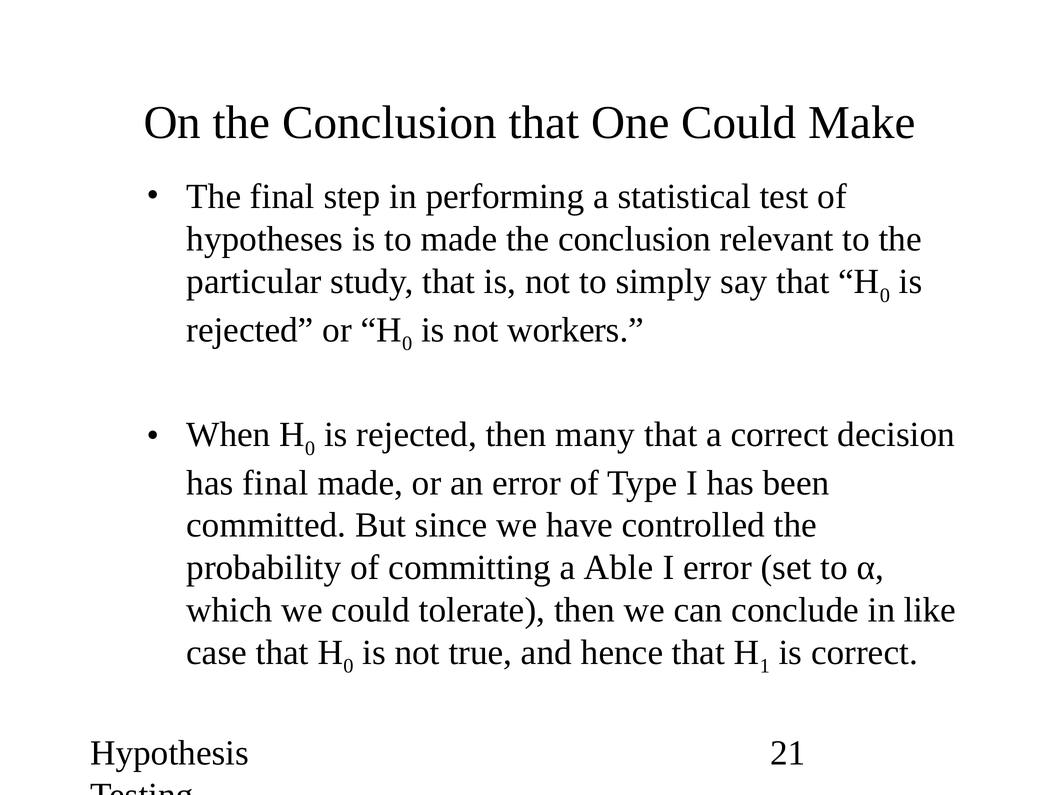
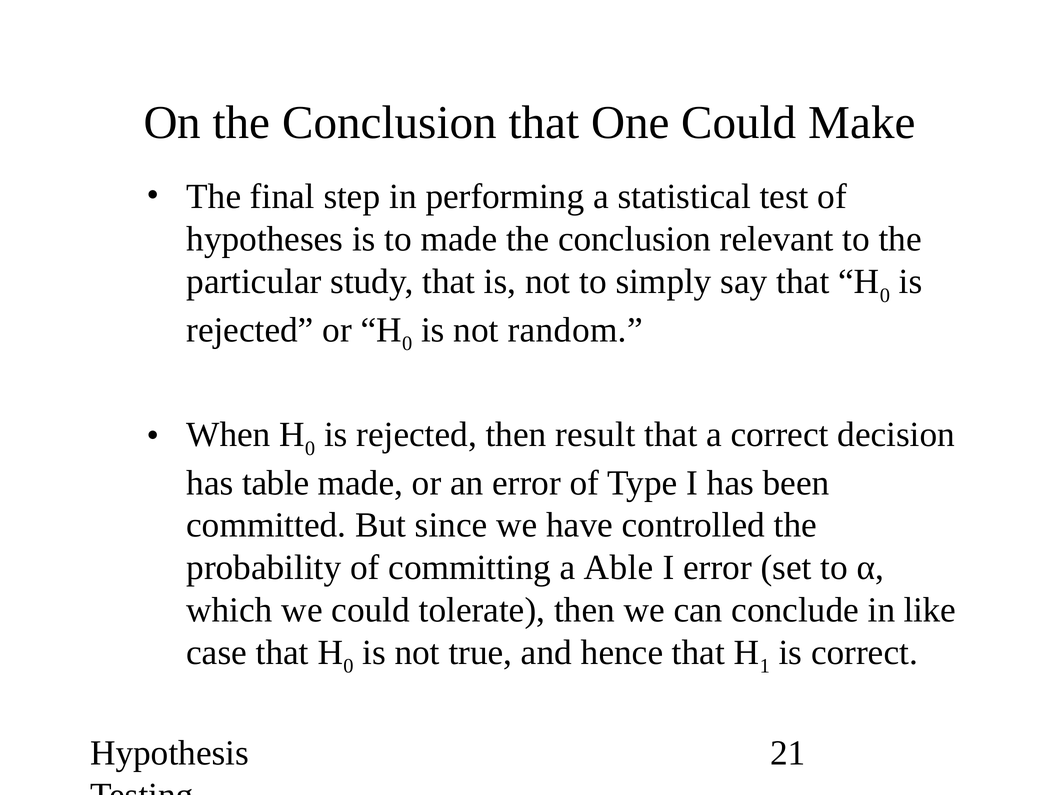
workers: workers -> random (575, 330)
many: many -> result (595, 435)
has final: final -> table (276, 483)
